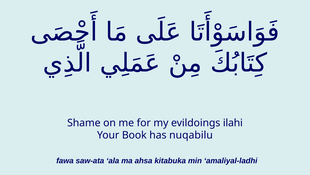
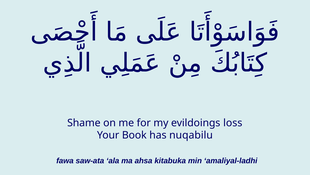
ilahi: ilahi -> loss (233, 122)
